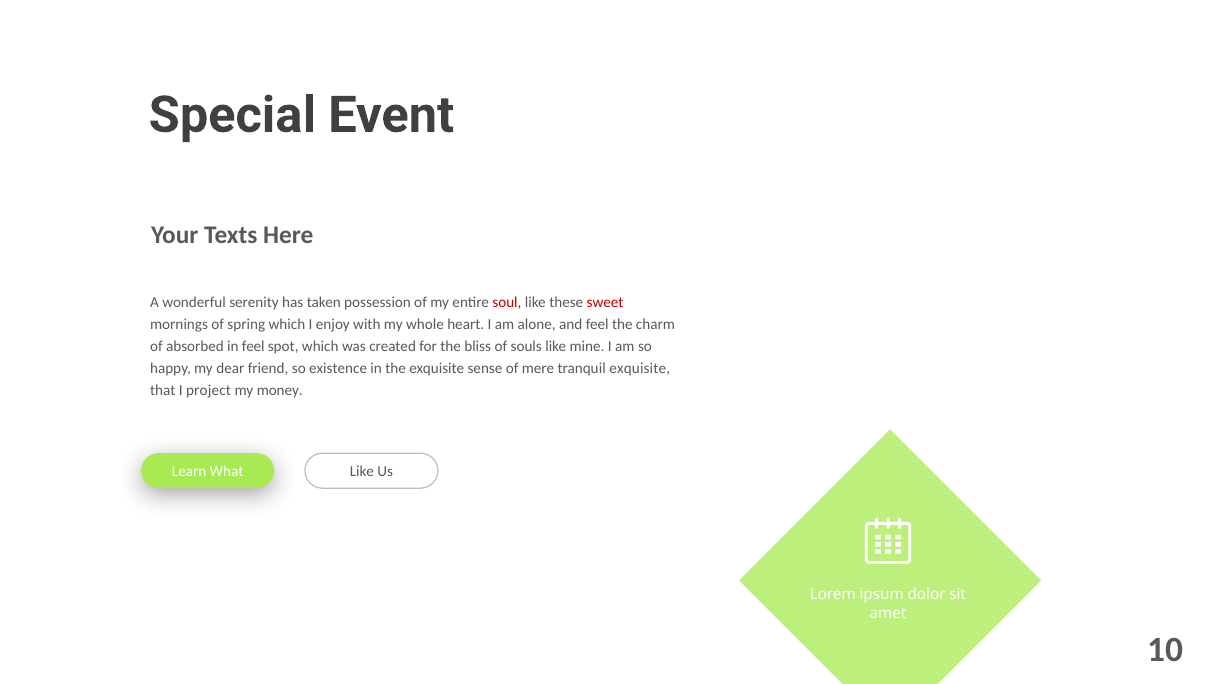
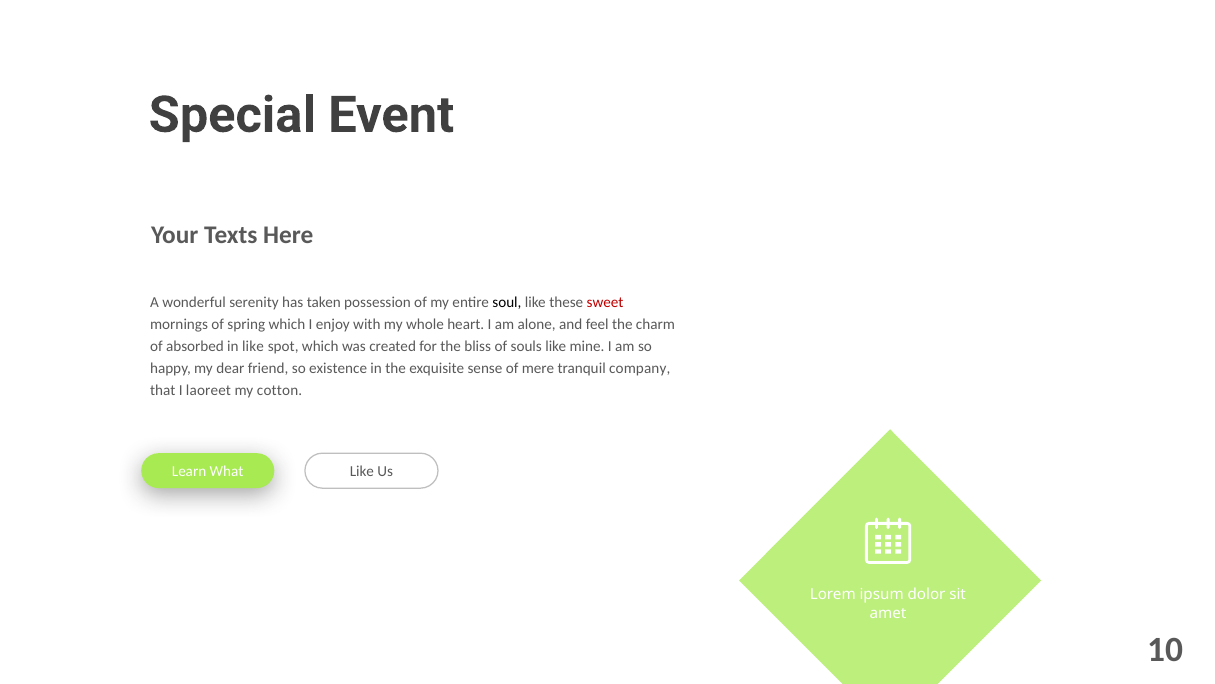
soul colour: red -> black (507, 303)
in feel: feel -> like (253, 346)
tranquil exquisite: exquisite -> company (640, 368)
project: project -> laoreet (209, 390)
money: money -> cotton (280, 390)
